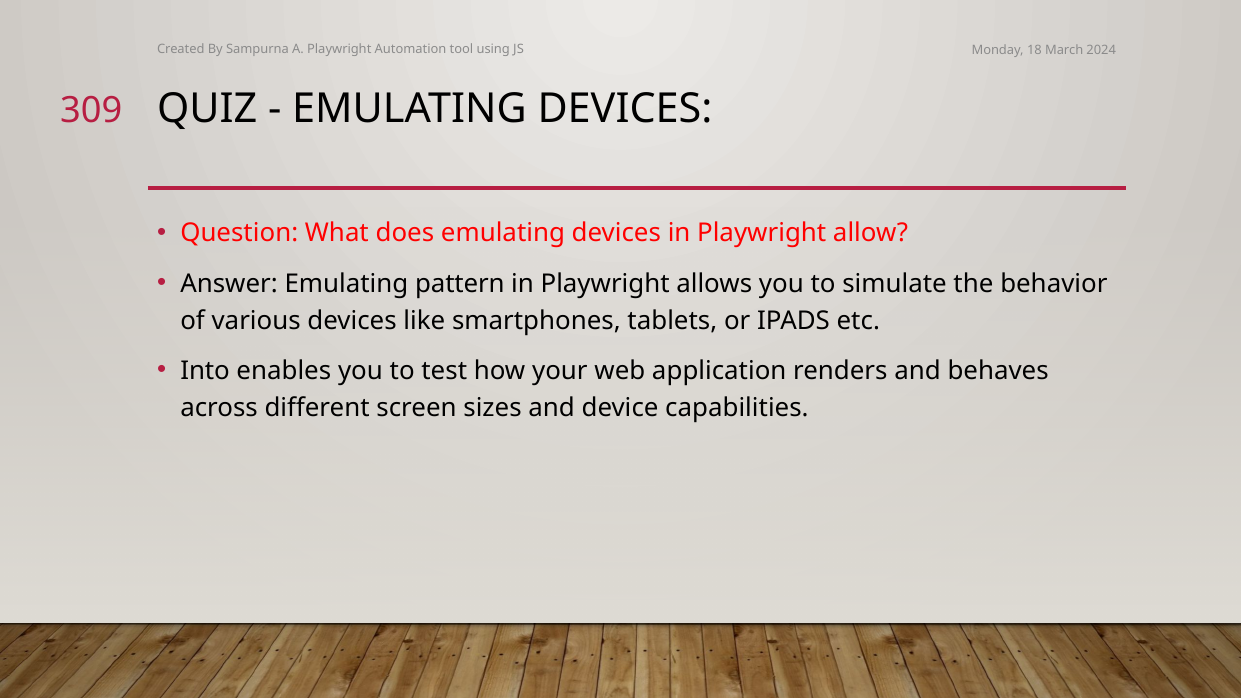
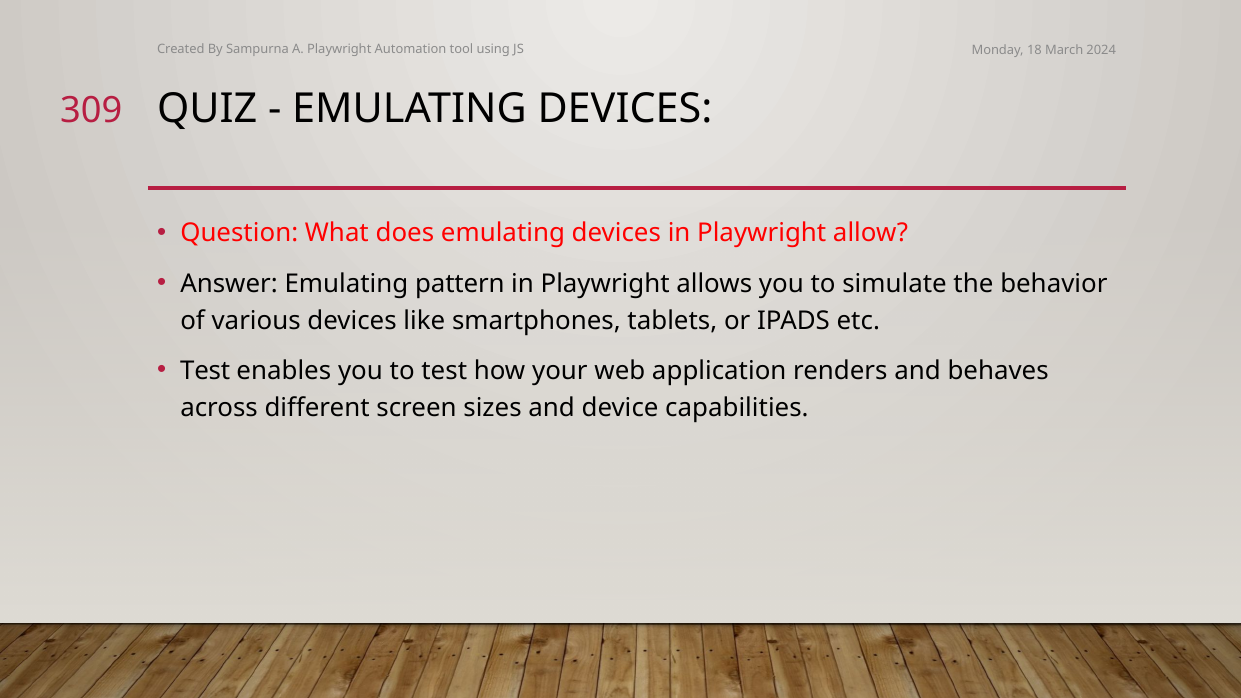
Into: Into -> Test (205, 371)
